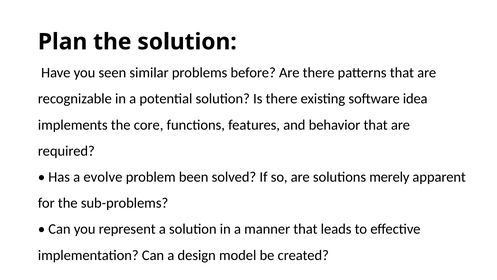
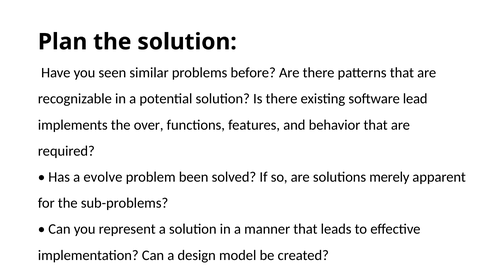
idea: idea -> lead (415, 99)
core: core -> over (149, 125)
